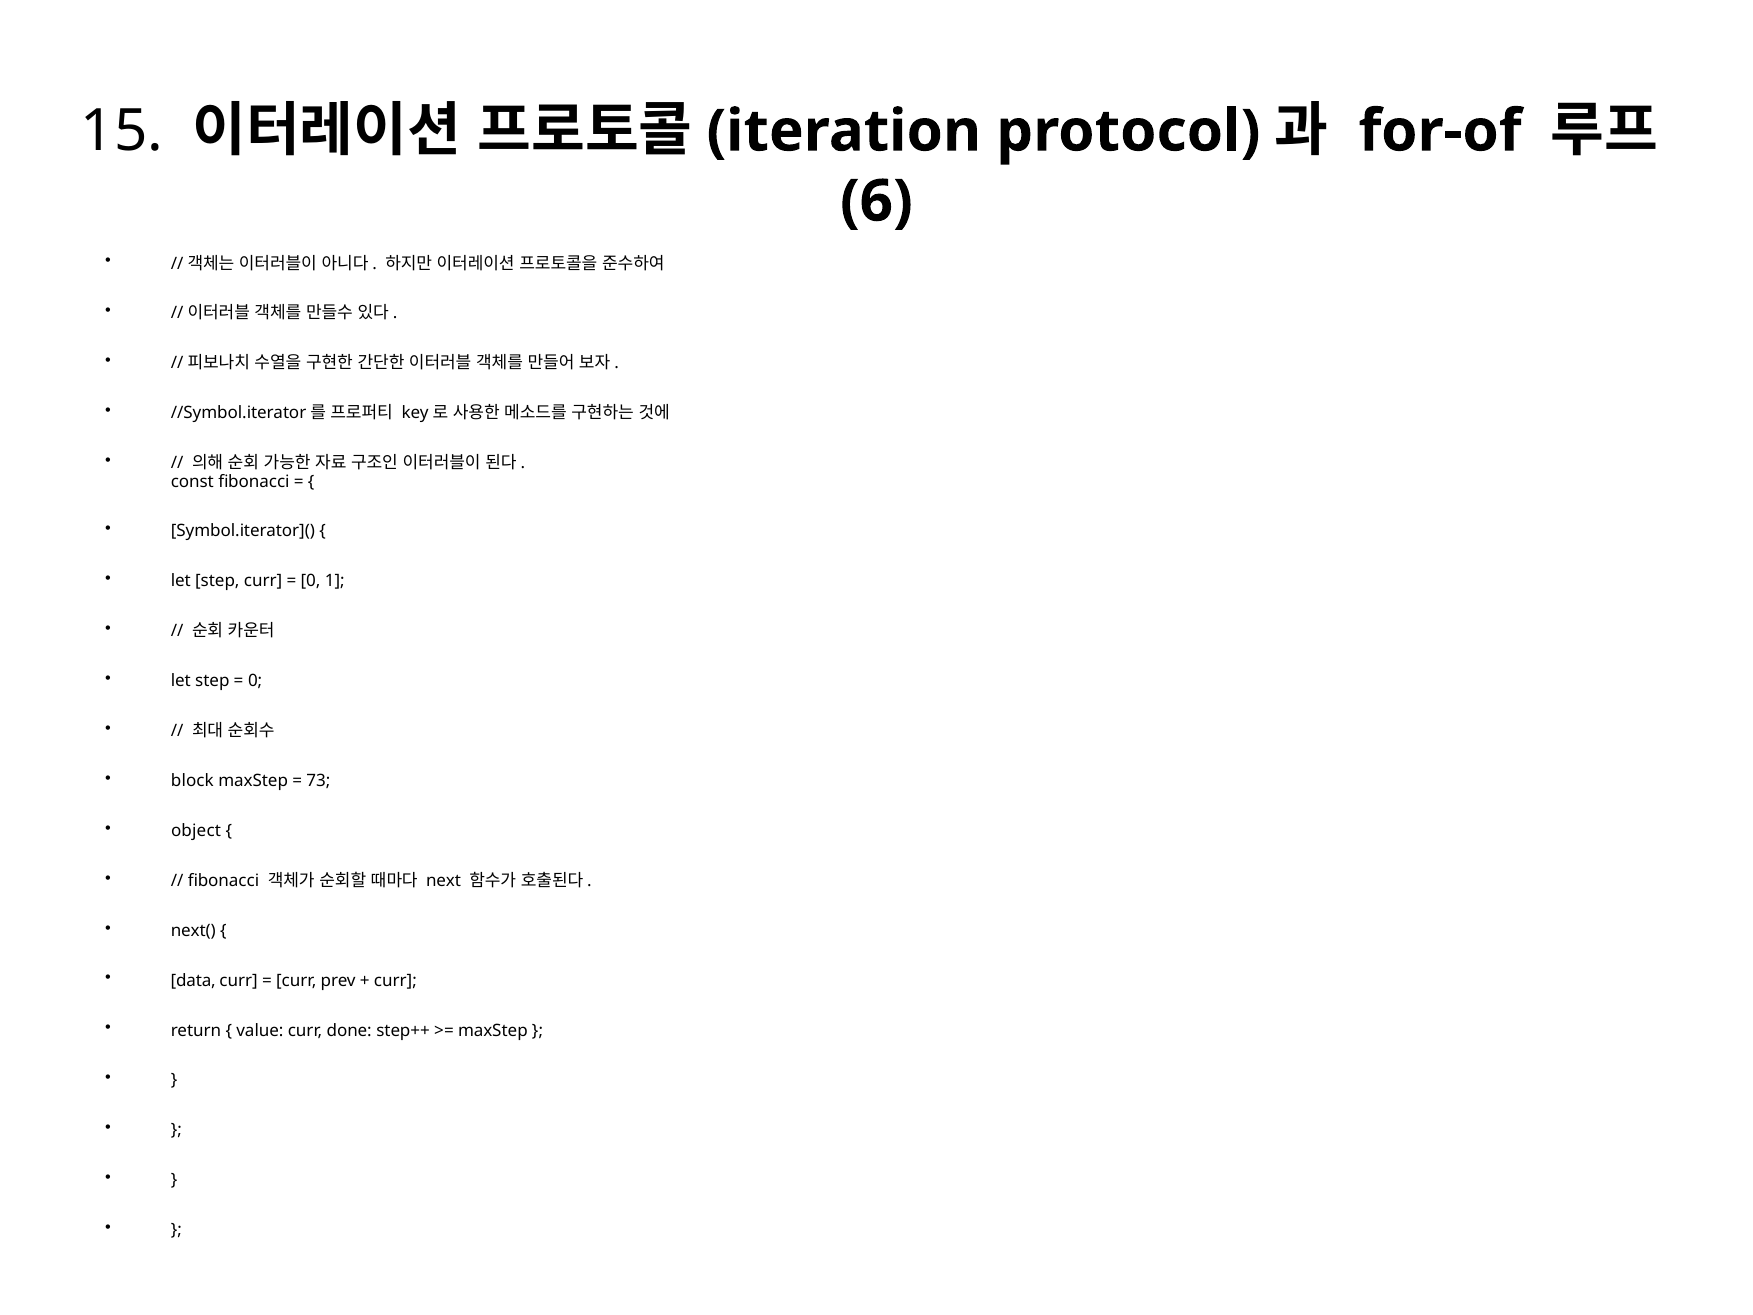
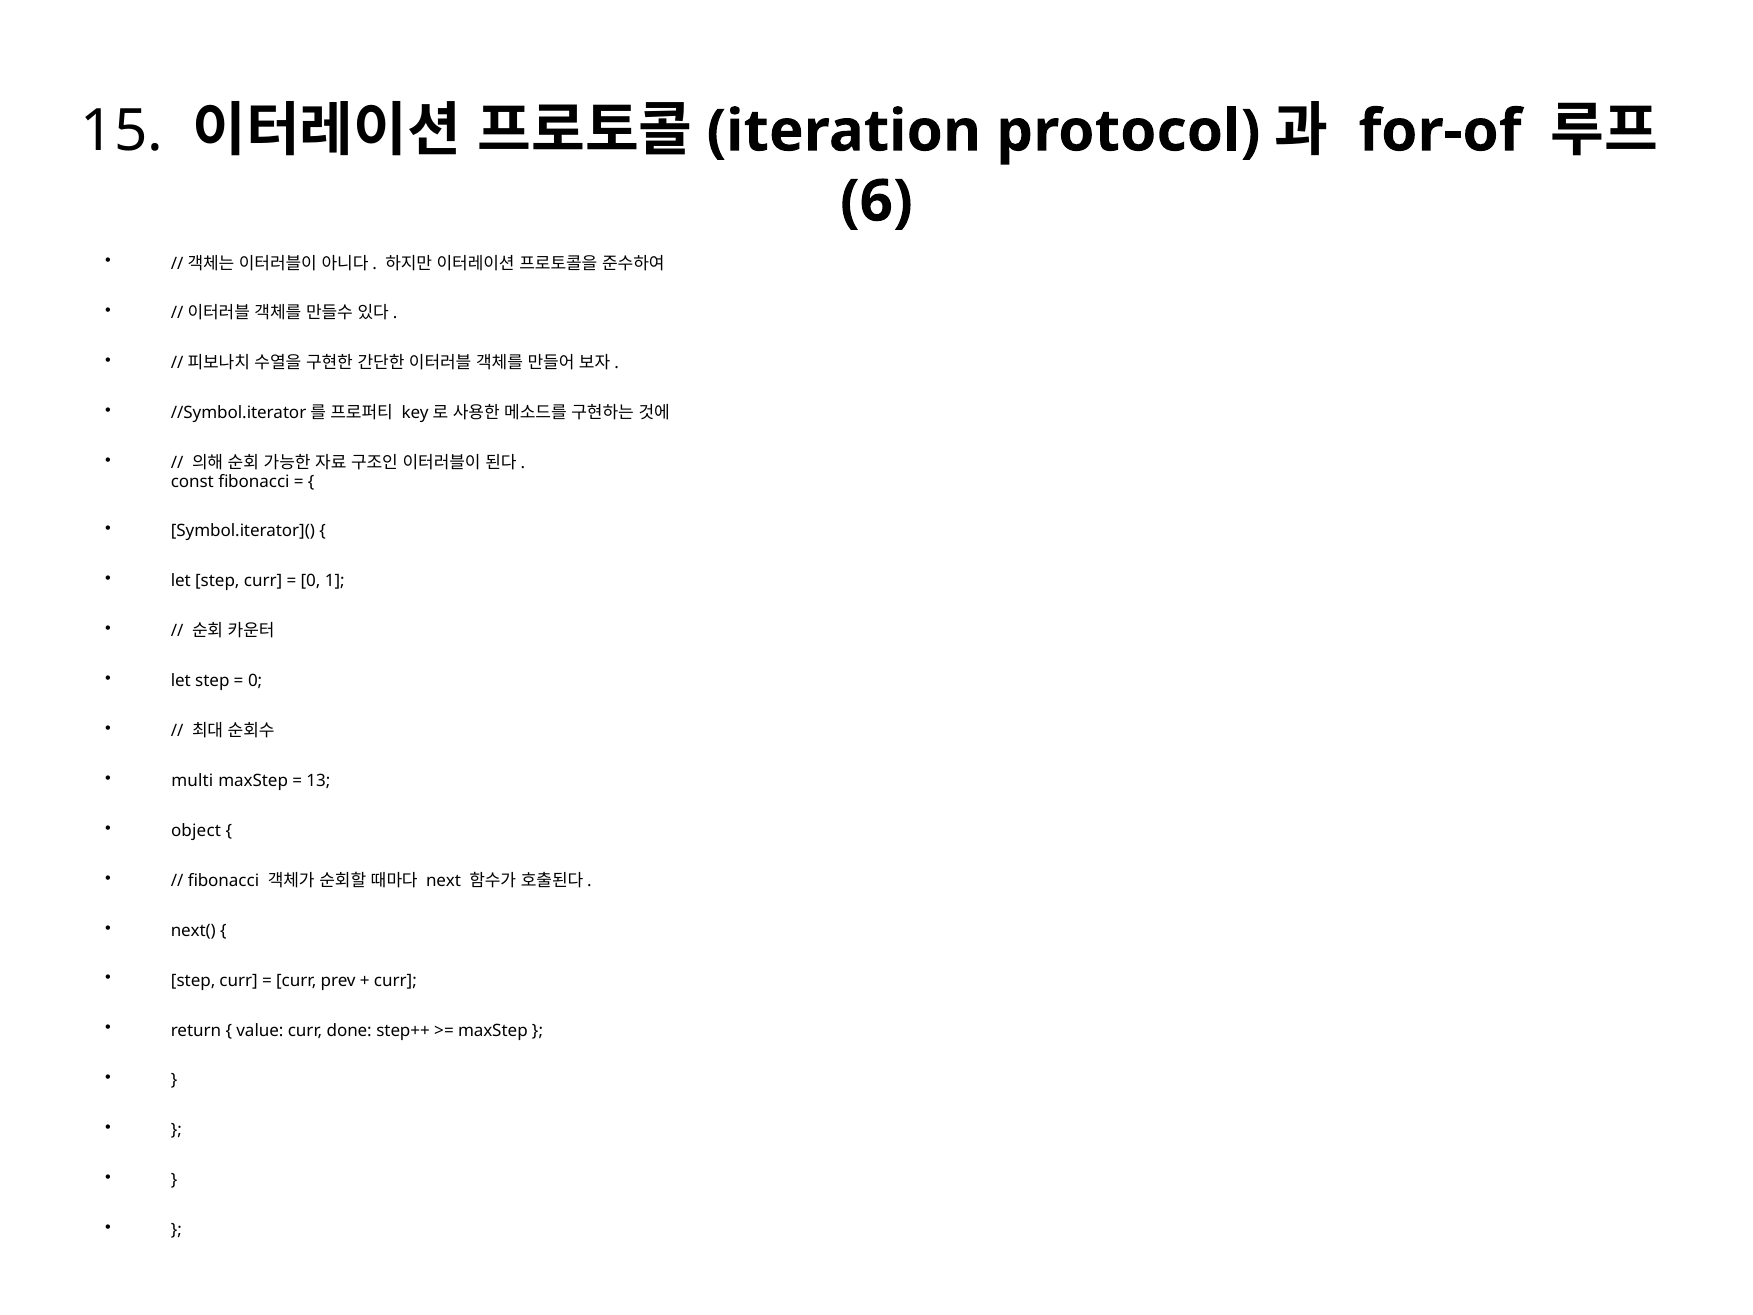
block: block -> multi (192, 781)
73: 73 -> 13 (318, 781)
data: data -> step (193, 980)
